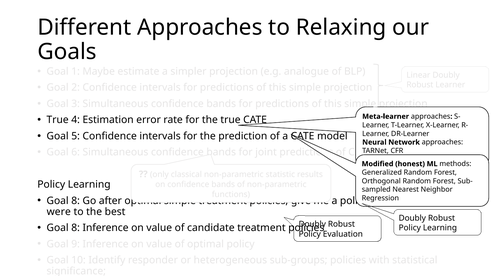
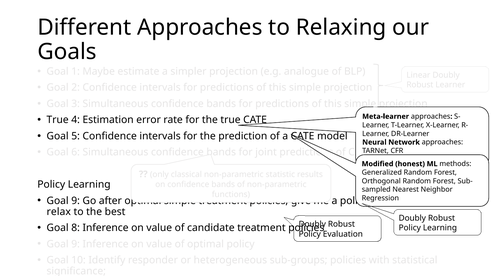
8: 8 -> 9 (76, 201)
were: were -> relax (59, 212)
